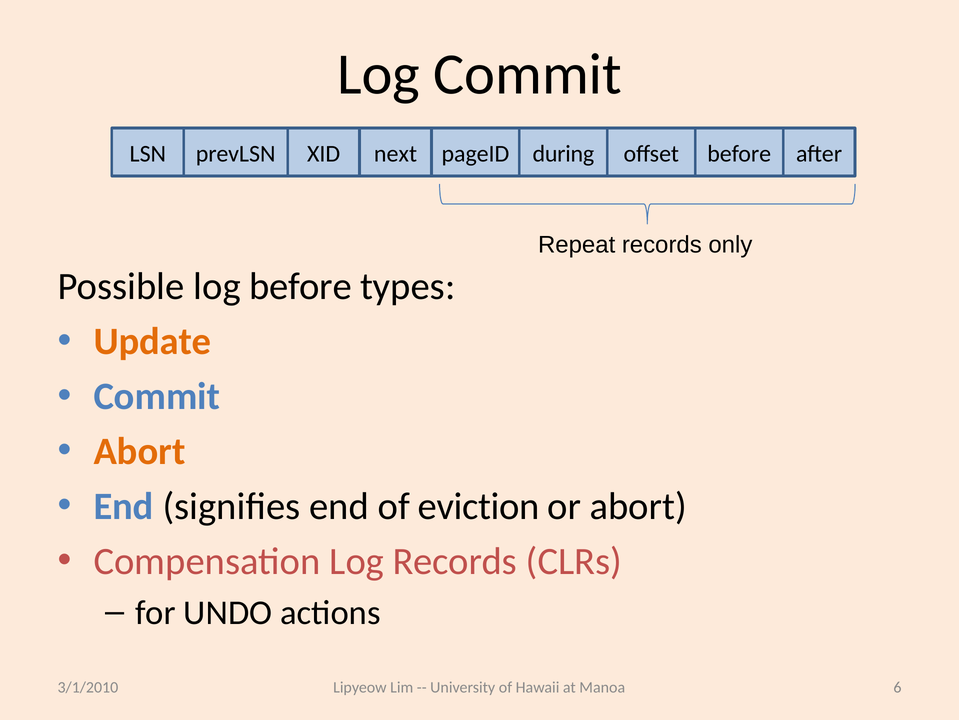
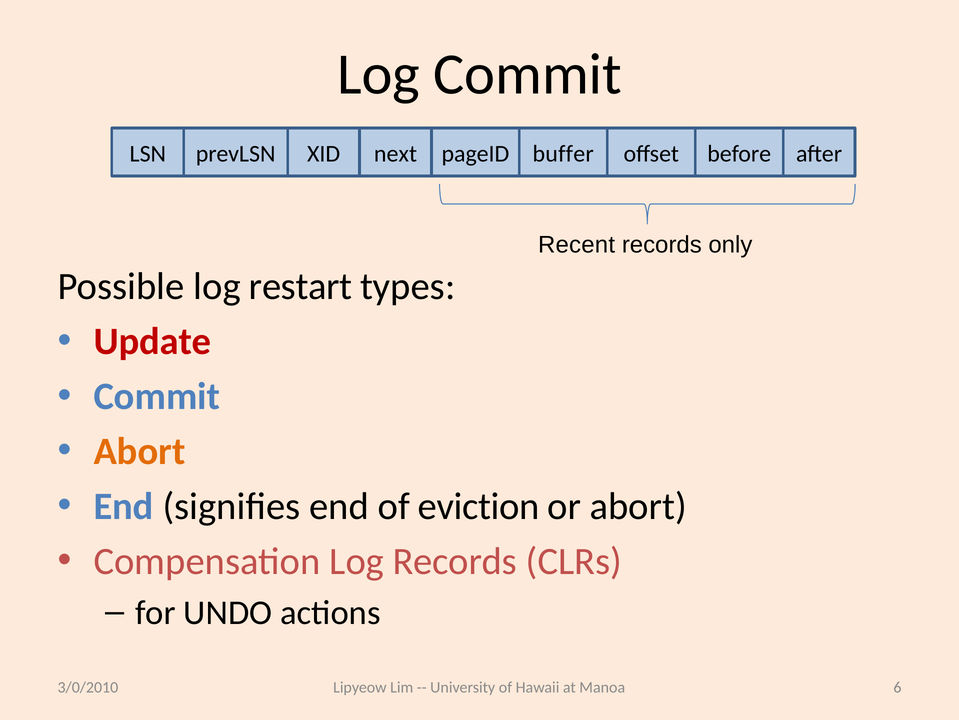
during: during -> buffer (563, 153)
Repeat: Repeat -> Recent (577, 245)
log before: before -> restart (301, 286)
Update colour: orange -> red (152, 341)
3/1/2010: 3/1/2010 -> 3/0/2010 (88, 687)
